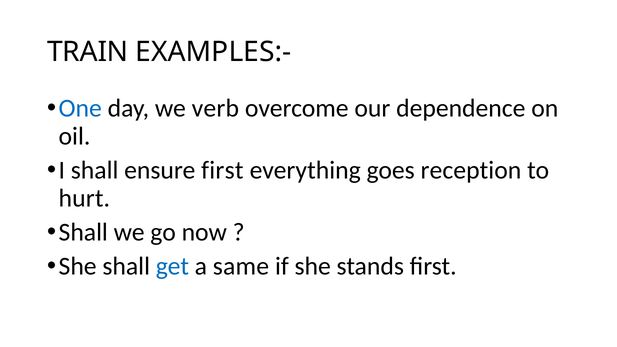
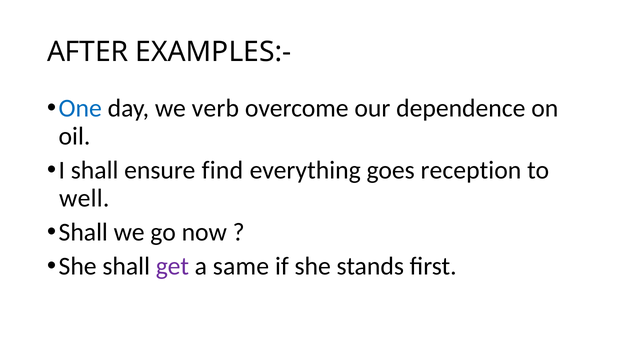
TRAIN: TRAIN -> AFTER (88, 52)
ensure first: first -> find (222, 170)
hurt: hurt -> well (84, 198)
get colour: blue -> purple (172, 266)
